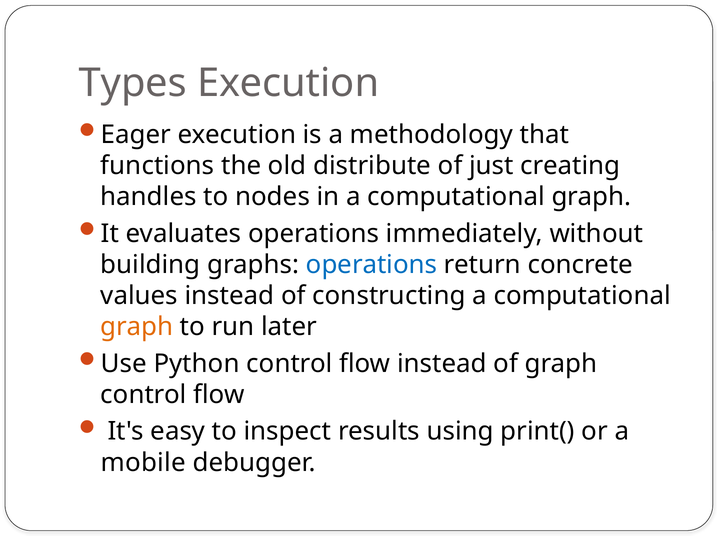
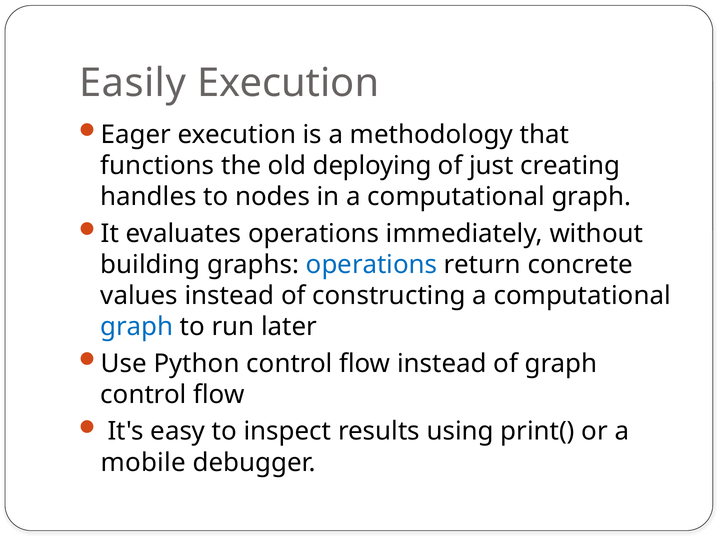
Types: Types -> Easily (133, 83)
distribute: distribute -> deploying (372, 166)
graph colour: orange -> blue (137, 327)
